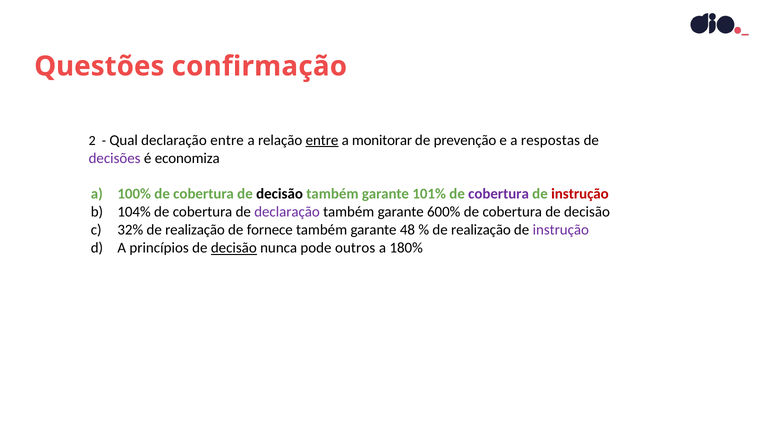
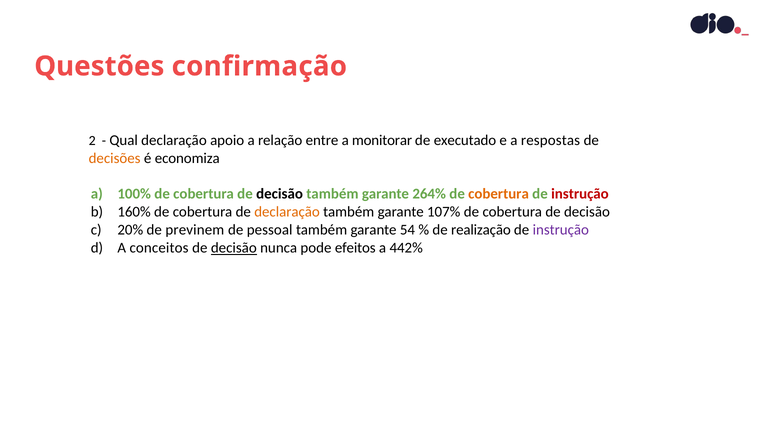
declaração entre: entre -> apoio (227, 140)
entre underline: present -> none (322, 140)
prevenção: prevenção -> executado (465, 140)
decisões colour: purple -> orange (115, 158)
101%: 101% -> 264% (429, 194)
cobertura colour: purple -> orange (499, 194)
104%: 104% -> 160% (134, 212)
declaração colour: purple -> orange (287, 212)
600%: 600% -> 107% (444, 212)
32%: 32% -> 20% (130, 230)
realização: realização -> previnem (195, 230)
fornece: fornece -> pessoal (270, 230)
48: 48 -> 54 (407, 230)
princípios: princípios -> conceitos (159, 248)
outros: outros -> efeitos (355, 248)
180%: 180% -> 442% (406, 248)
